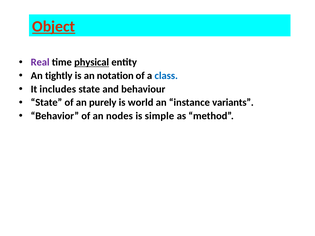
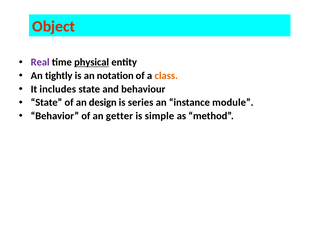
Object underline: present -> none (54, 27)
class colour: blue -> orange (166, 76)
purely: purely -> design (103, 103)
world: world -> series (141, 103)
variants: variants -> module (233, 103)
nodes: nodes -> getter (119, 116)
